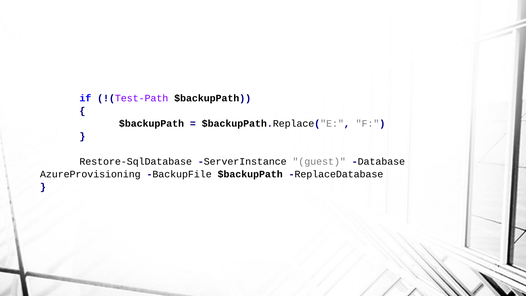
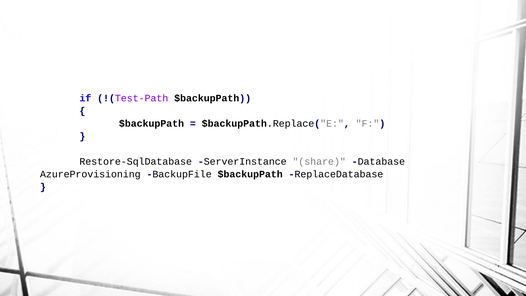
guest: guest -> share (319, 162)
